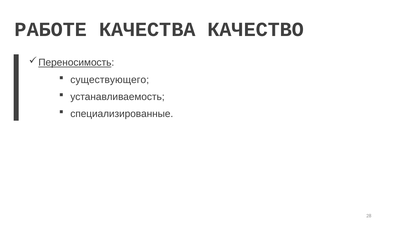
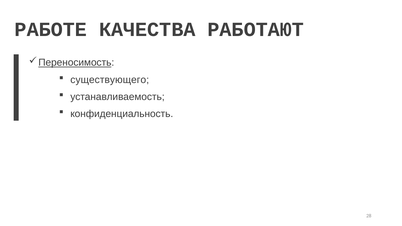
КАЧЕСТВО: КАЧЕСТВО -> РАБОТАЮТ (256, 30)
специализированные: специализированные -> конфиденциальность (122, 114)
